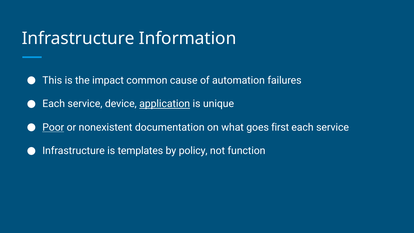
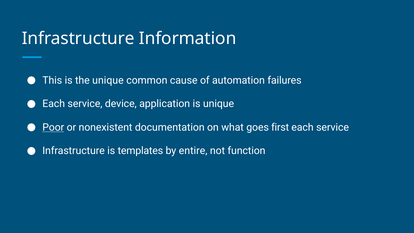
the impact: impact -> unique (108, 80)
application underline: present -> none (165, 104)
policy: policy -> entire (193, 151)
